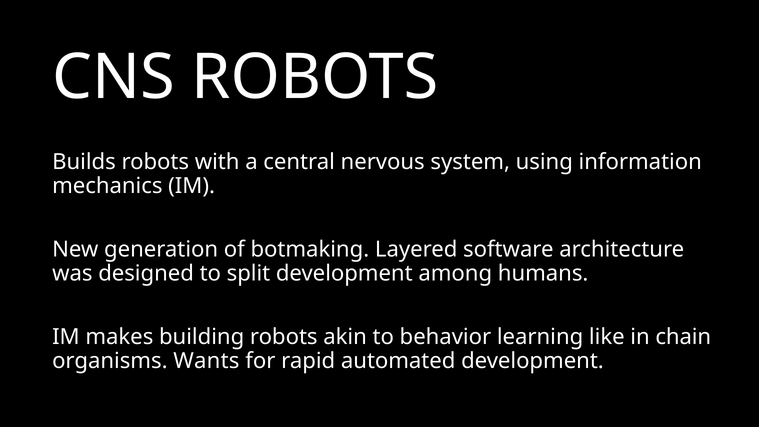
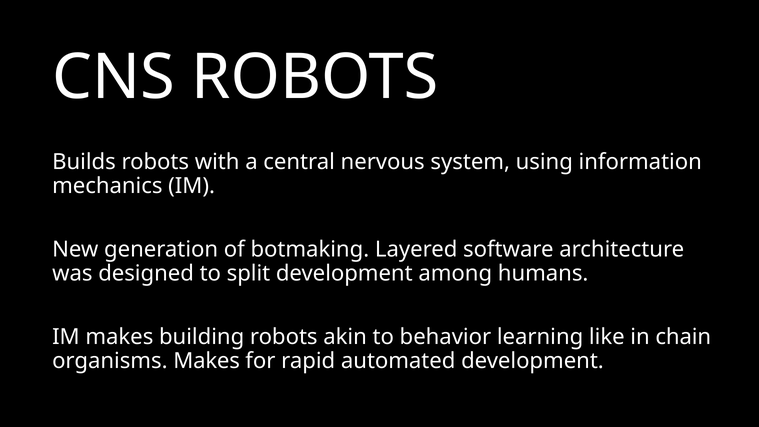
organisms Wants: Wants -> Makes (207, 361)
